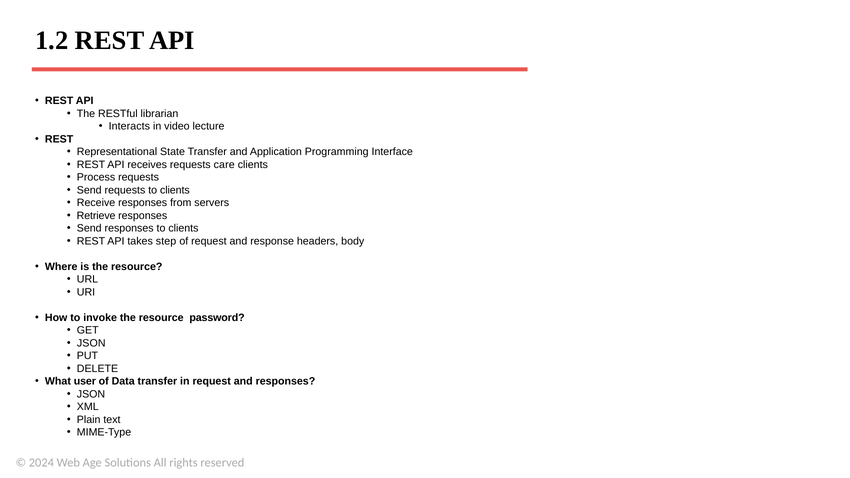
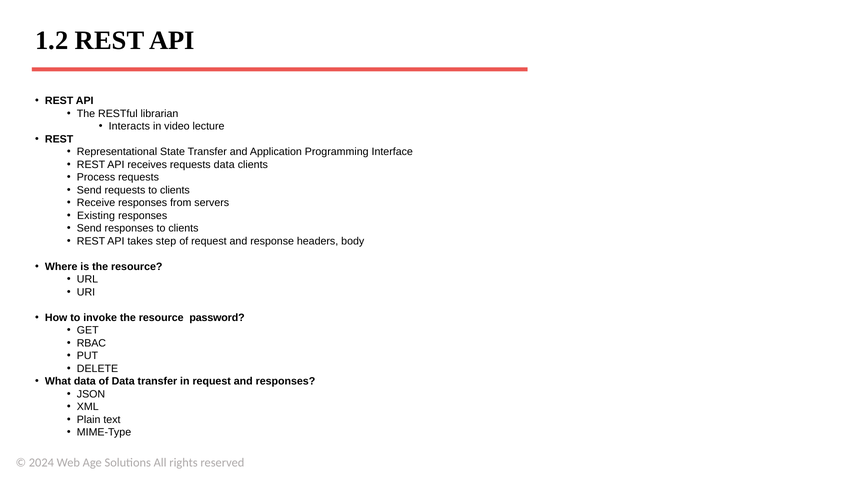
requests care: care -> data (224, 165)
Retrieve: Retrieve -> Existing (96, 216)
JSON: JSON -> RBAC (91, 343)
What user: user -> data (85, 382)
